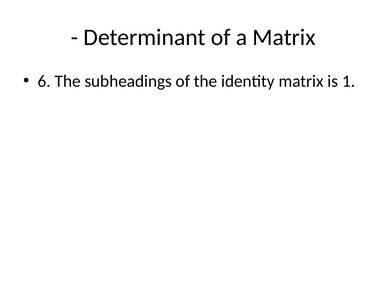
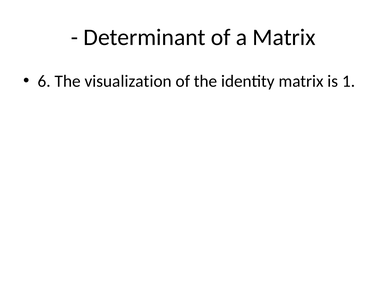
subheadings: subheadings -> visualization (128, 81)
